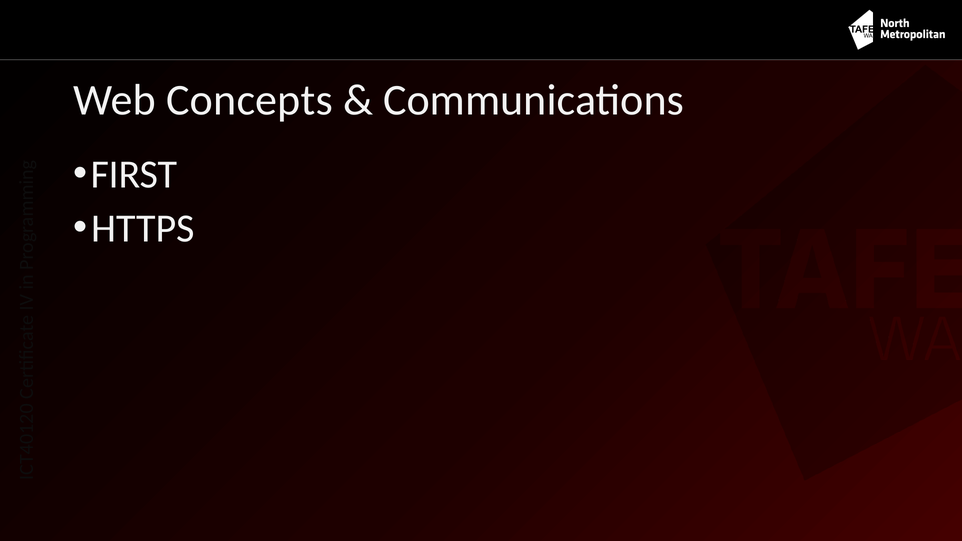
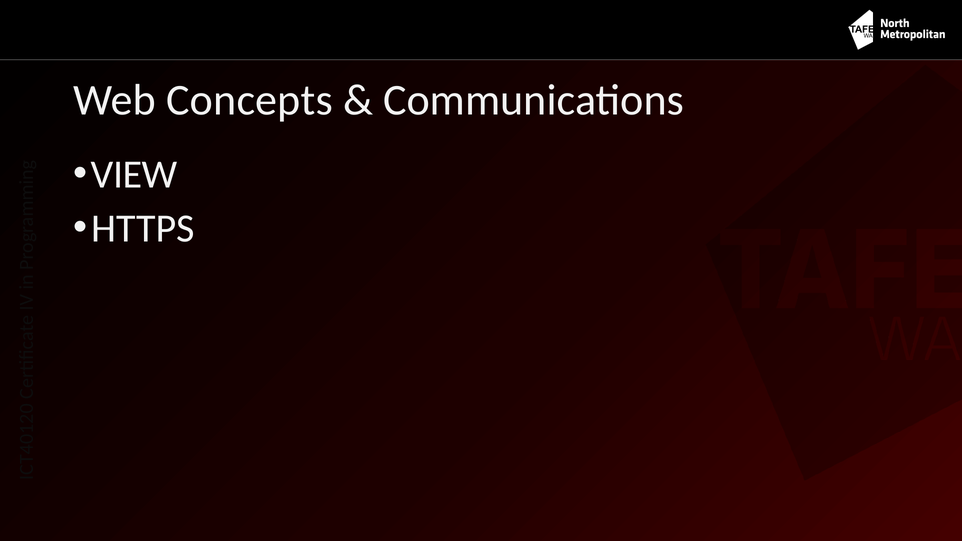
FIRST: FIRST -> VIEW (134, 174)
